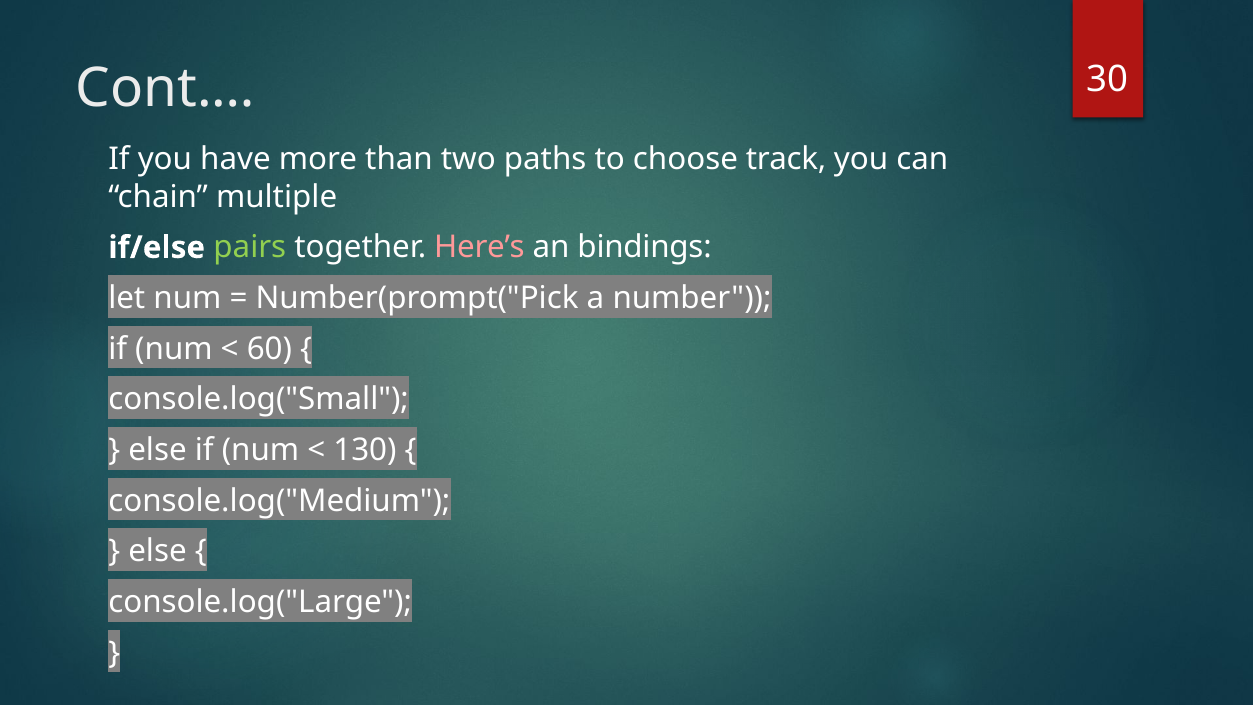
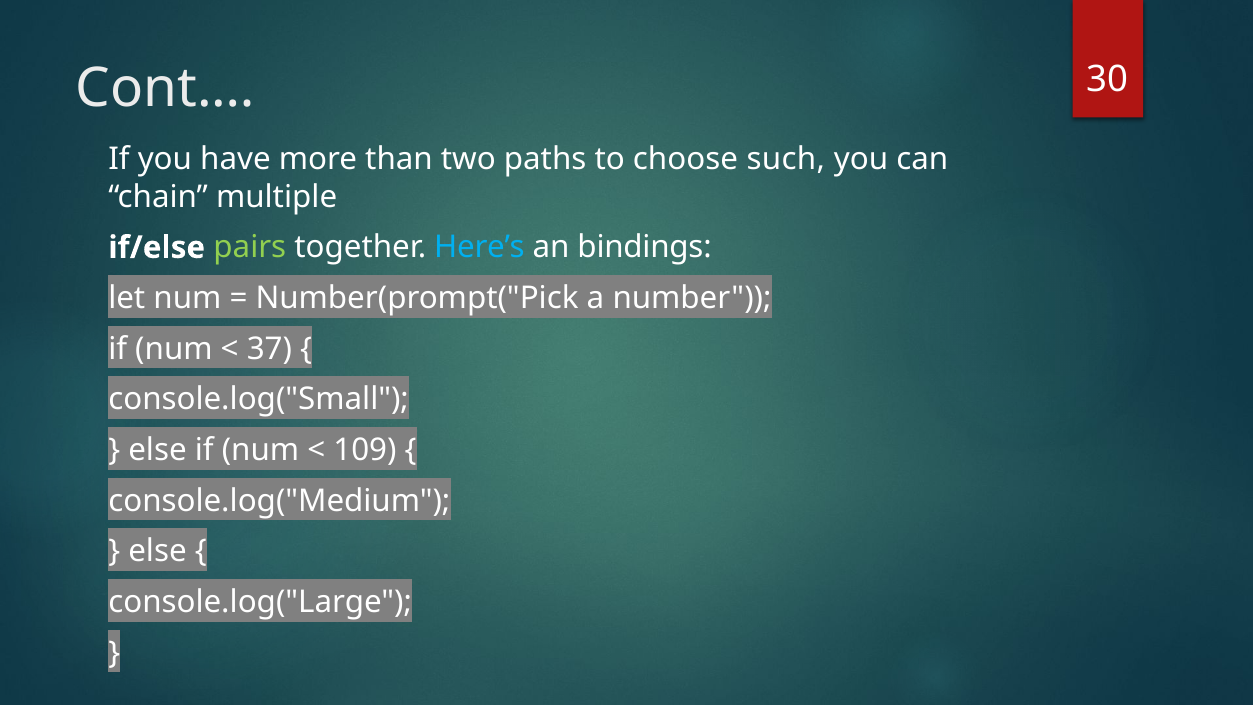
track: track -> such (786, 159)
Here’s colour: pink -> light blue (479, 248)
60: 60 -> 37 (269, 349)
130: 130 -> 109 (365, 450)
